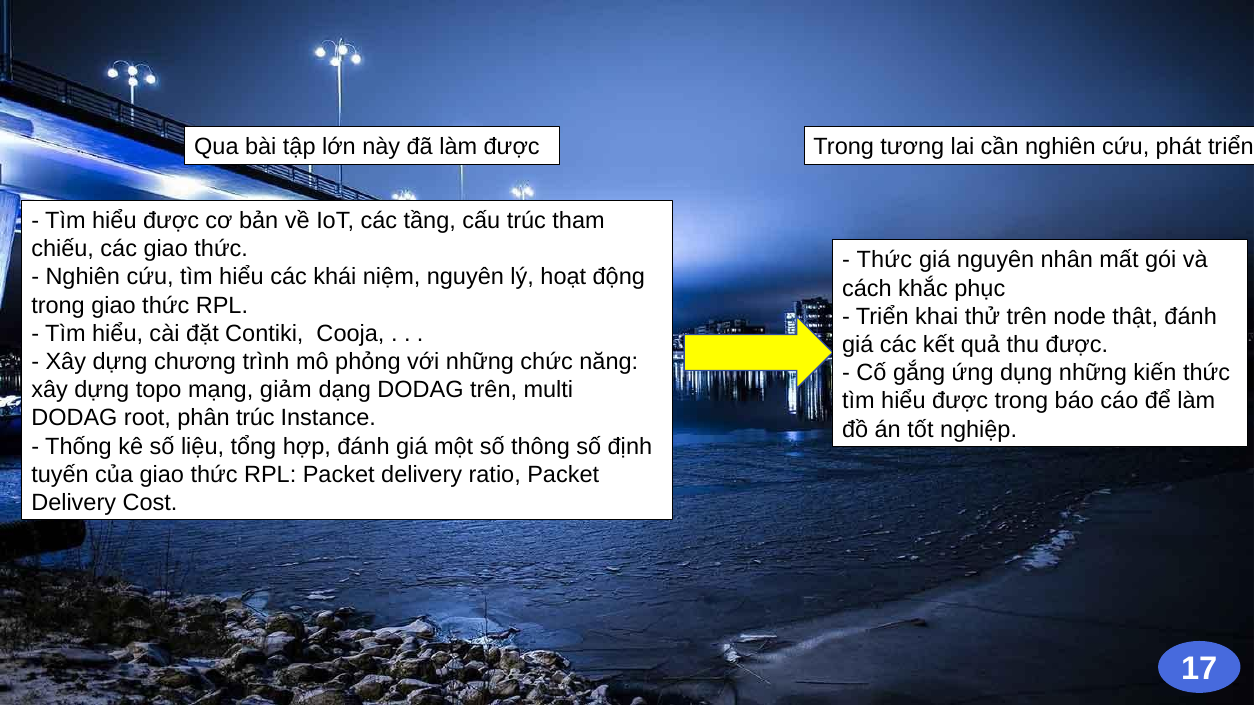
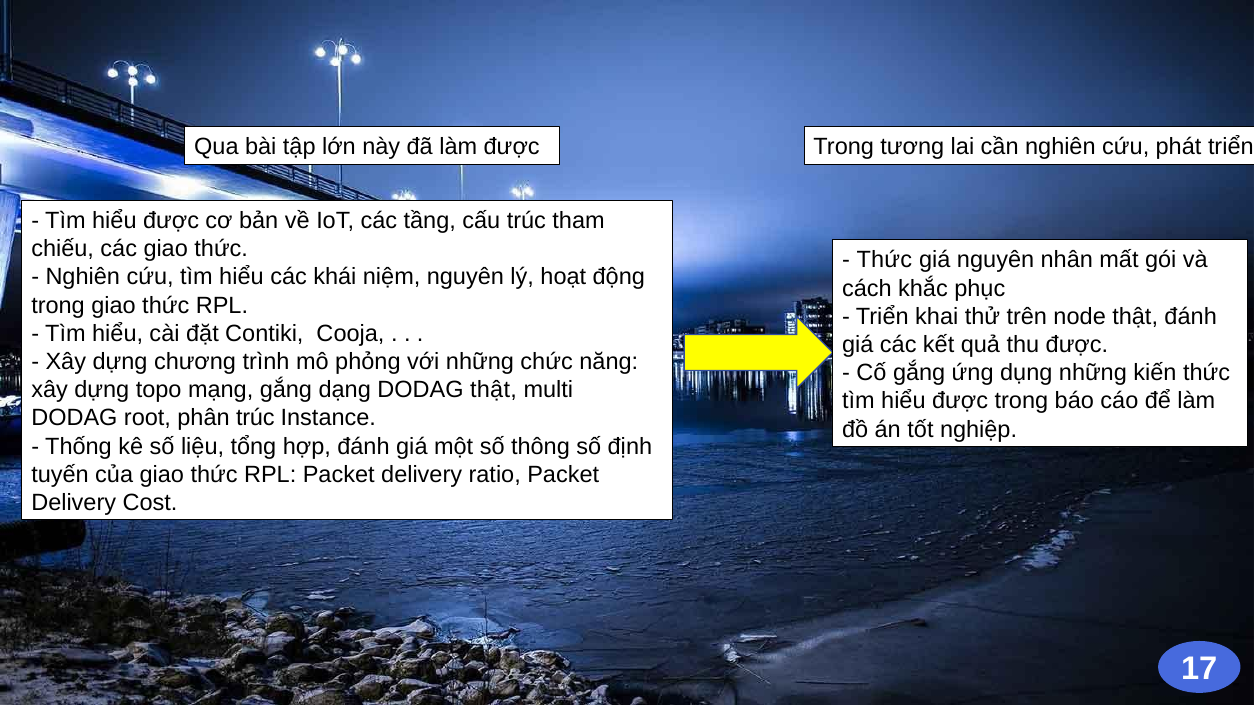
mạng giảm: giảm -> gắng (286, 390)
DODAG trên: trên -> thật (493, 390)
